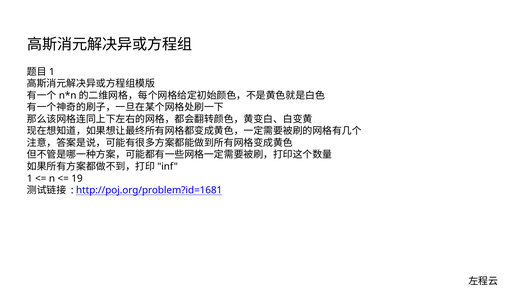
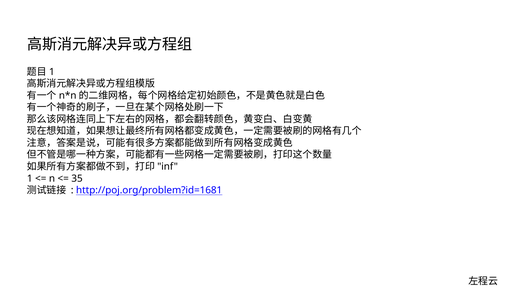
19: 19 -> 35 (77, 178)
